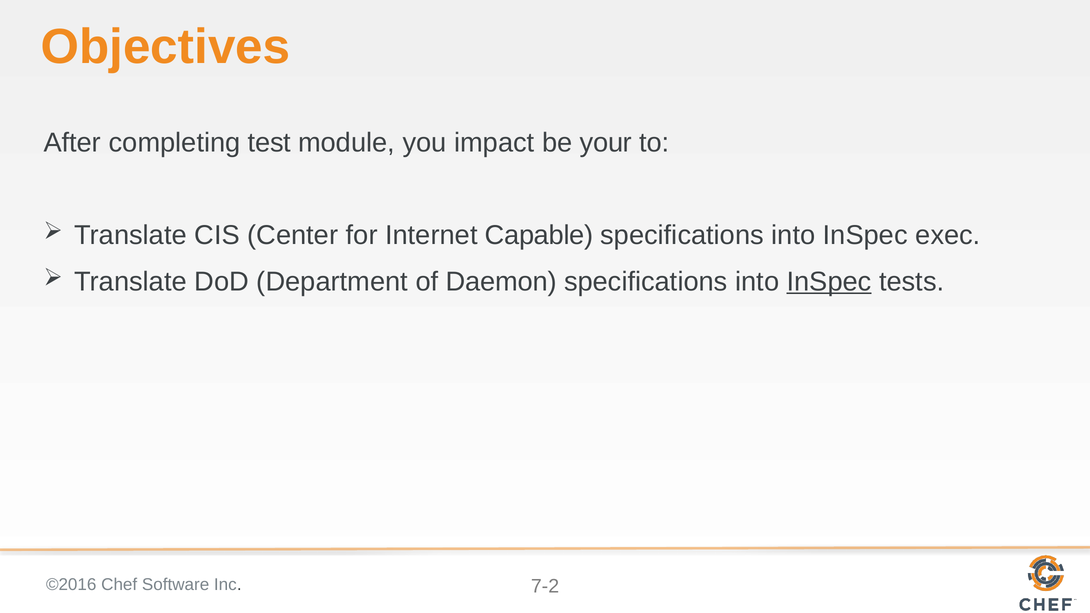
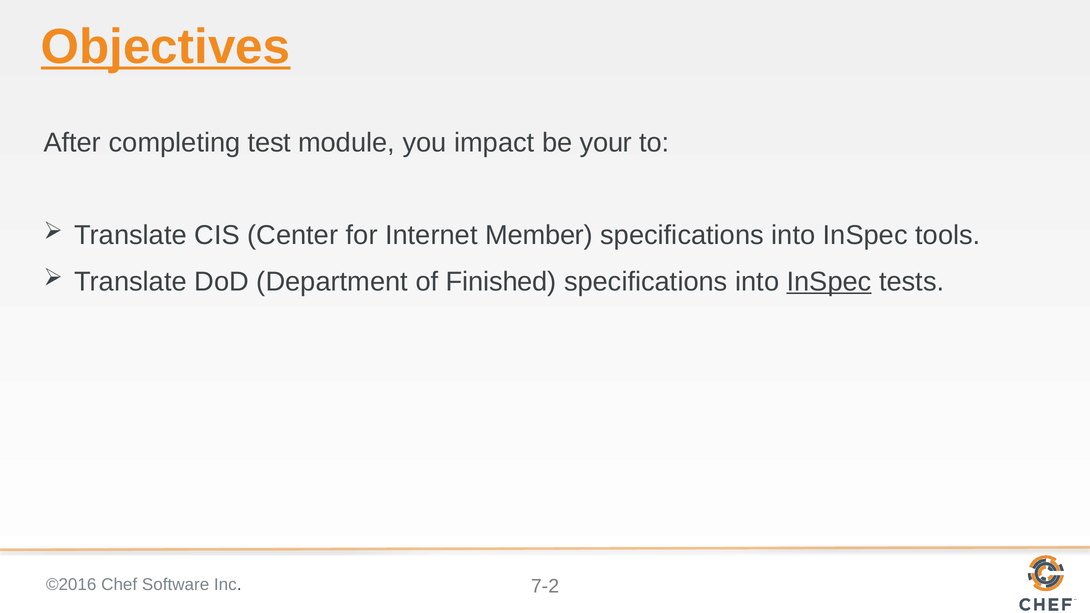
Objectives underline: none -> present (166, 47)
Capable: Capable -> Member (539, 235)
exec: exec -> tools (948, 235)
Daemon: Daemon -> Finished (501, 282)
